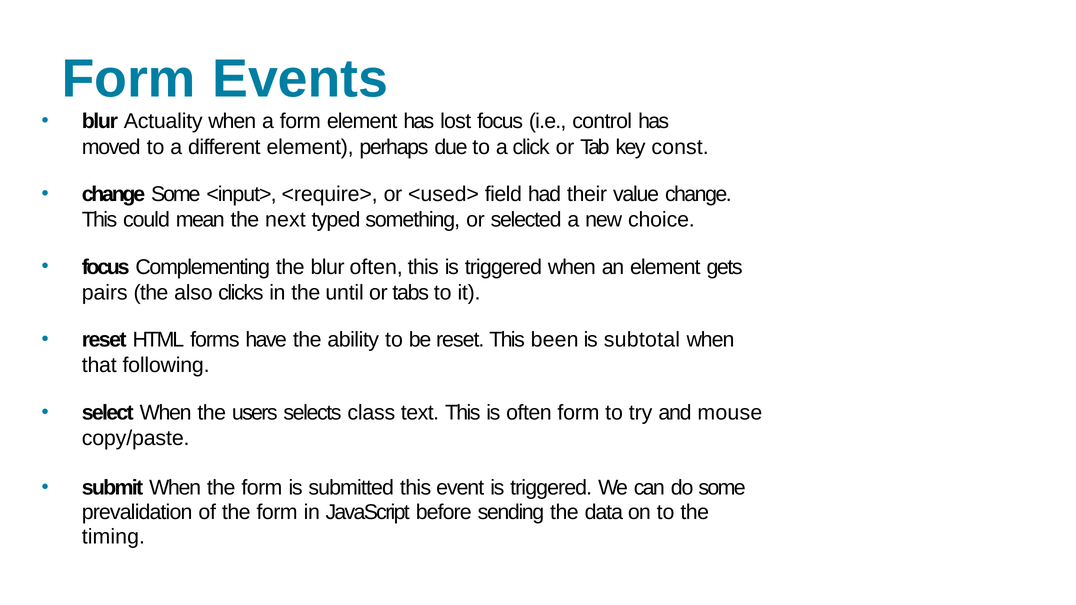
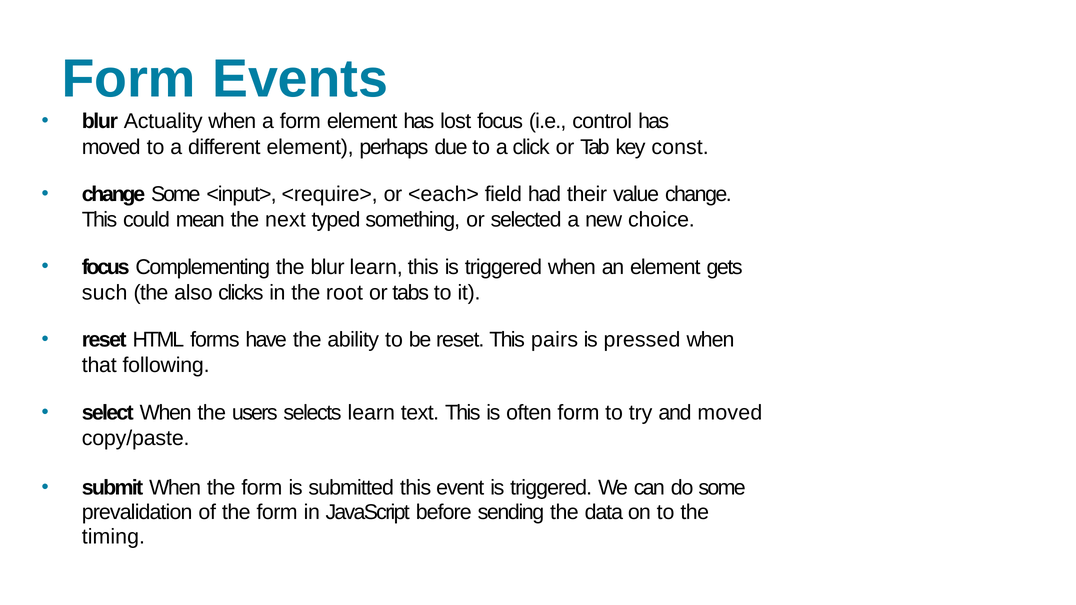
<used>: <used> -> <each> (443, 194)
blur often: often -> learn (376, 267)
pairs: pairs -> such (105, 293)
until: until -> root (344, 293)
been: been -> pairs (555, 340)
subtotal: subtotal -> pressed (642, 340)
selects class: class -> learn (371, 413)
and mouse: mouse -> moved (730, 413)
